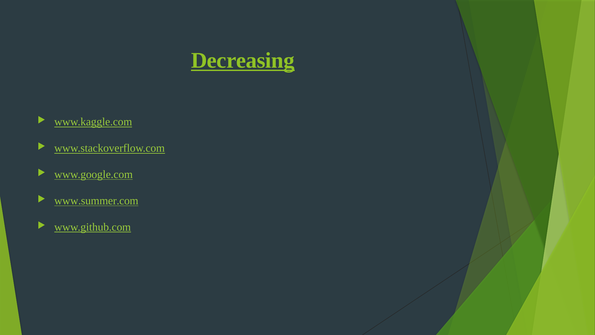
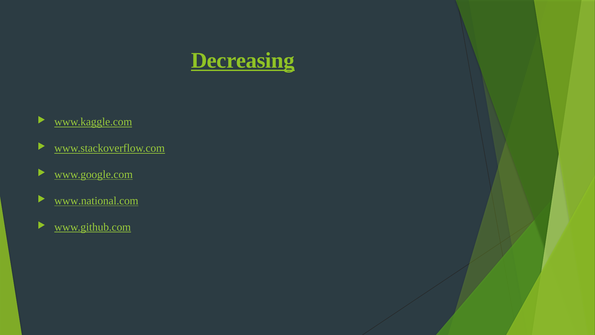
www.summer.com: www.summer.com -> www.national.com (96, 201)
